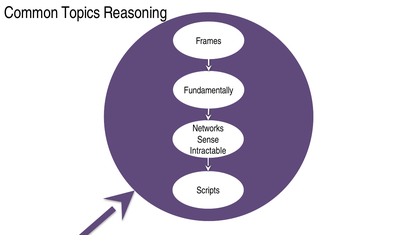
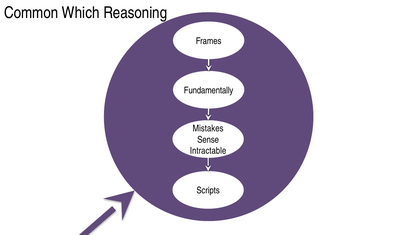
Topics: Topics -> Which (81, 13)
Networks: Networks -> Mistakes (208, 129)
